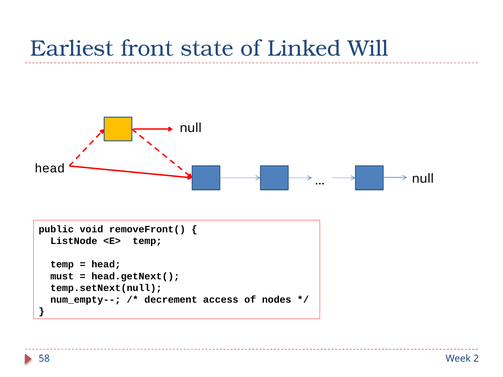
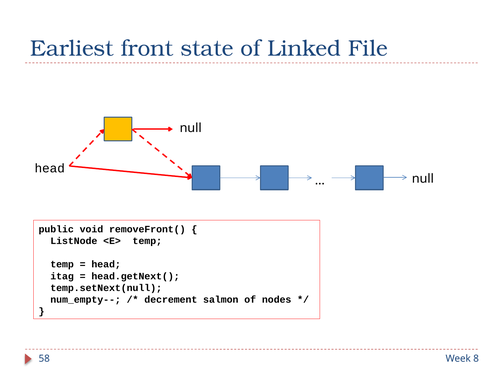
Will: Will -> File (368, 49)
must: must -> itag (62, 276)
access: access -> salmon (221, 300)
2: 2 -> 8 (476, 359)
